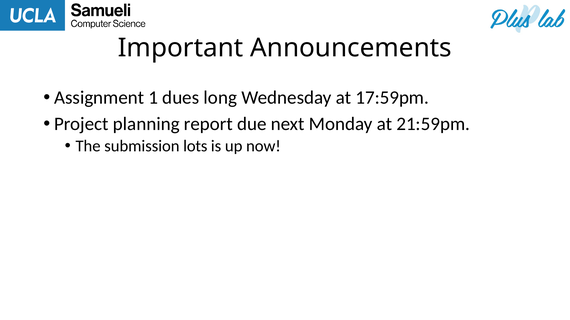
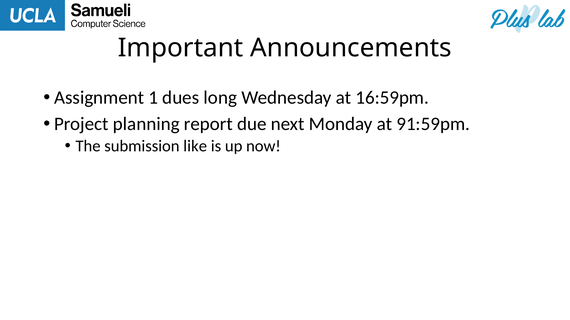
17:59pm: 17:59pm -> 16:59pm (392, 98)
21:59pm: 21:59pm -> 91:59pm (433, 124)
lots: lots -> like (195, 146)
